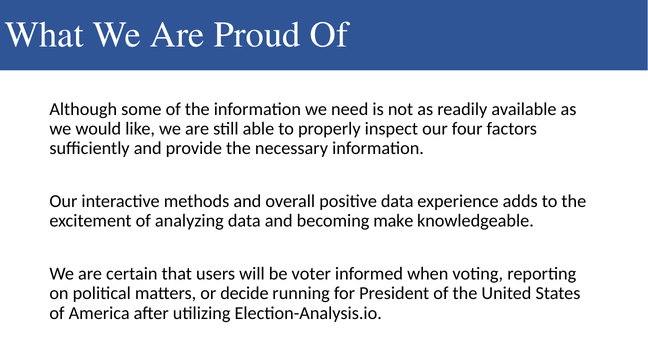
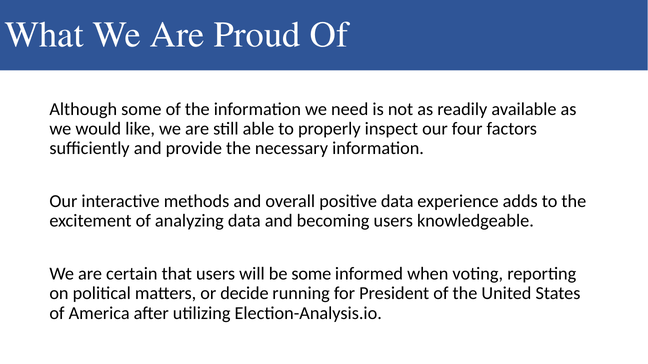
becoming make: make -> users (393, 221)
be voter: voter -> some (311, 274)
